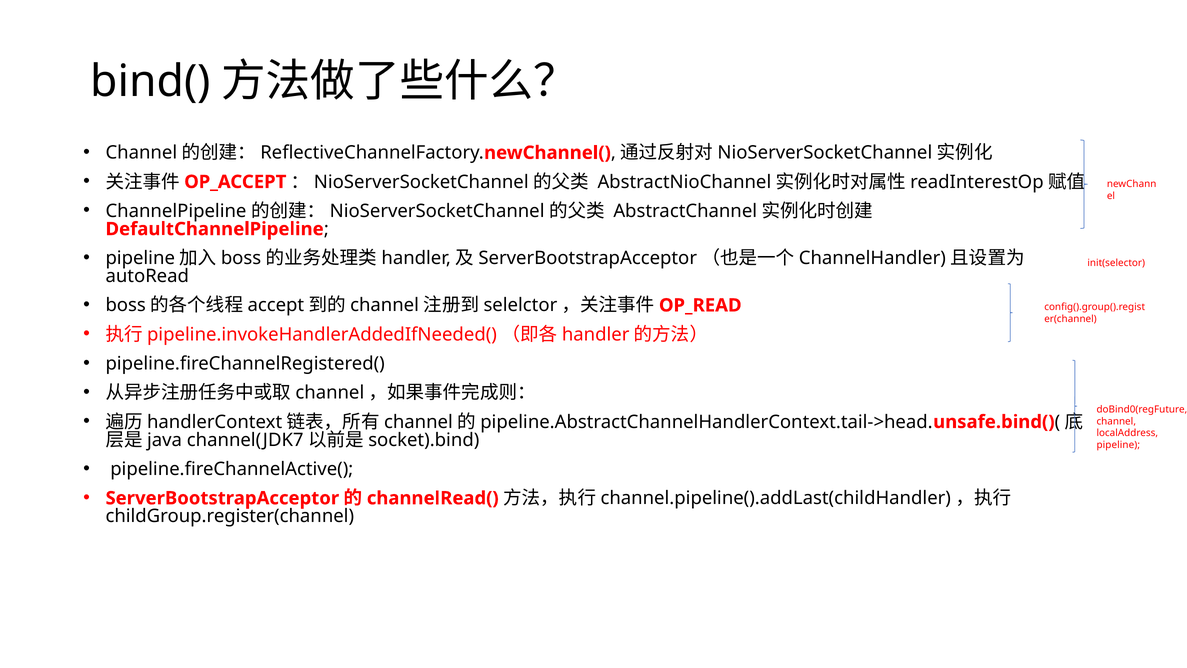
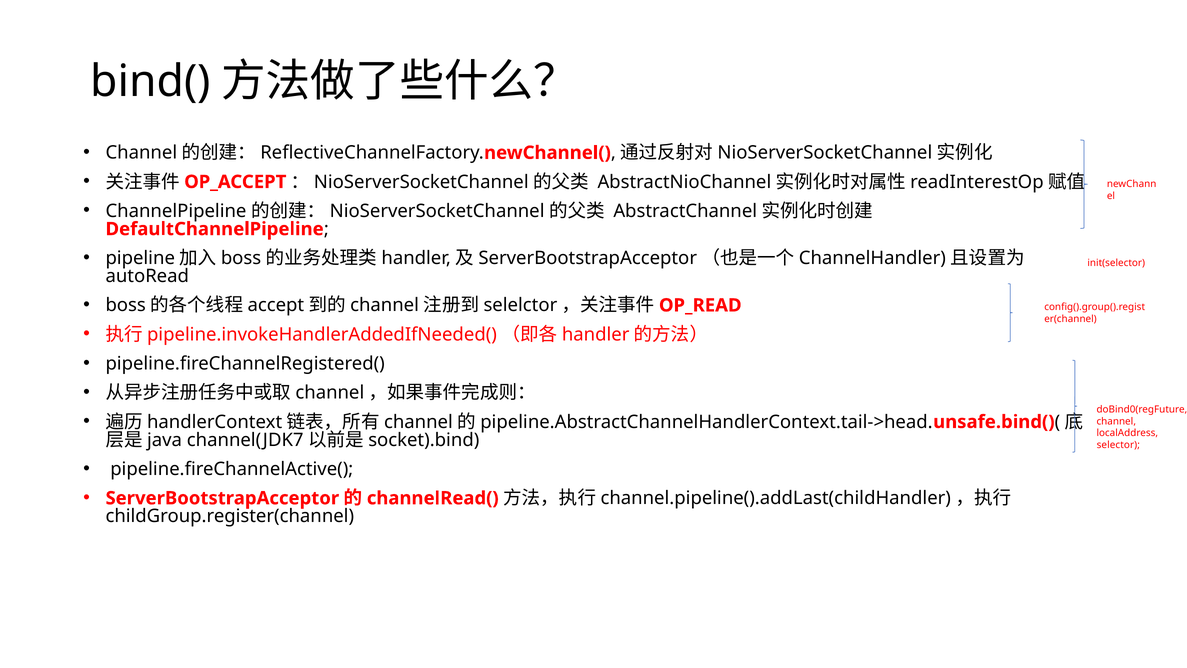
pipeline: pipeline -> selector (1118, 445)
